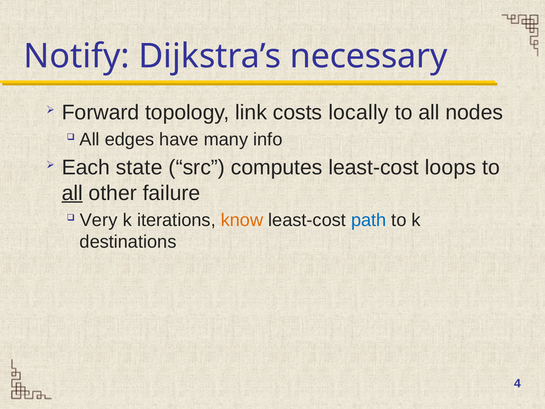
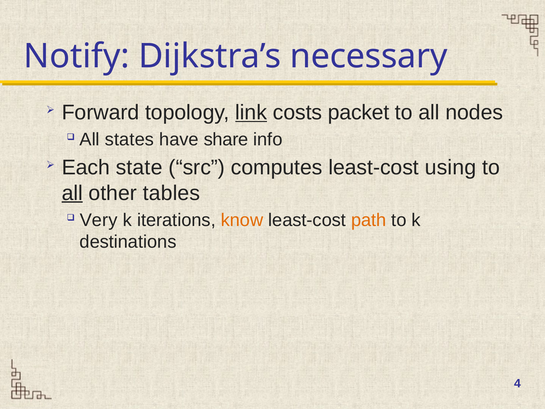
link underline: none -> present (251, 112)
locally: locally -> packet (359, 112)
edges: edges -> states (129, 139)
many: many -> share (226, 139)
loops: loops -> using (450, 167)
failure: failure -> tables (171, 193)
path colour: blue -> orange (369, 220)
